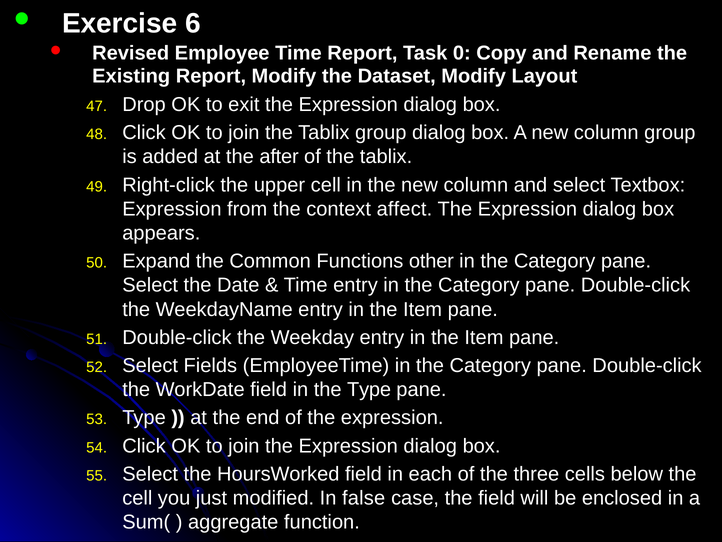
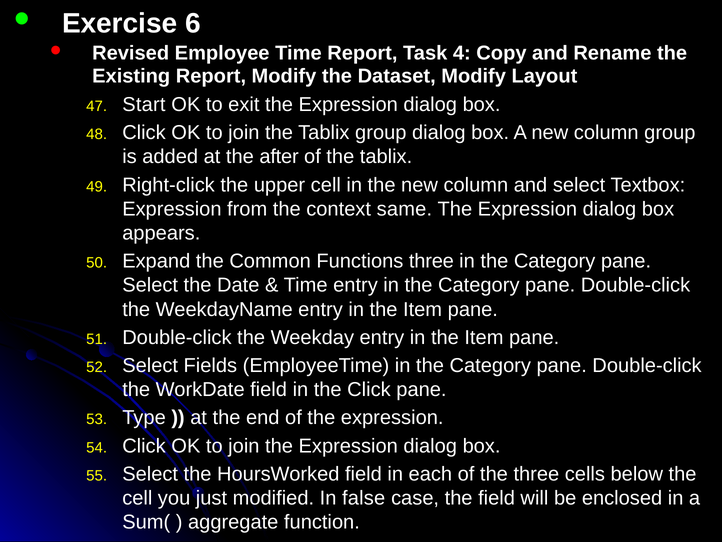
0: 0 -> 4 (462, 53)
Drop: Drop -> Start (144, 105)
affect: affect -> same (404, 209)
Functions other: other -> three (431, 261)
the Type: Type -> Click (369, 389)
